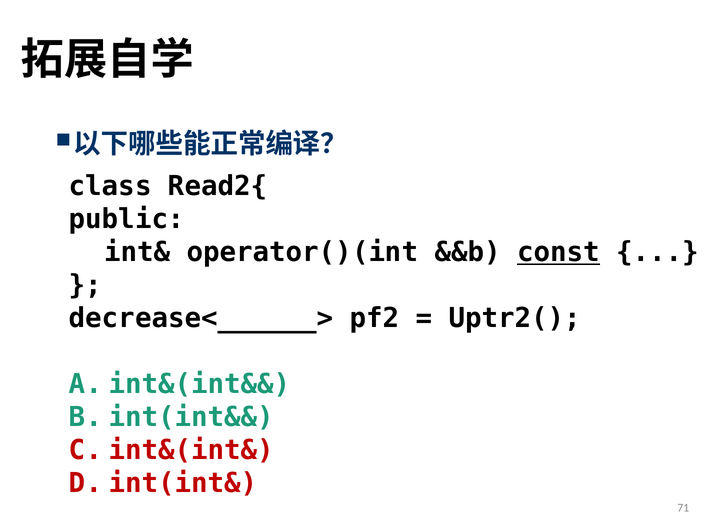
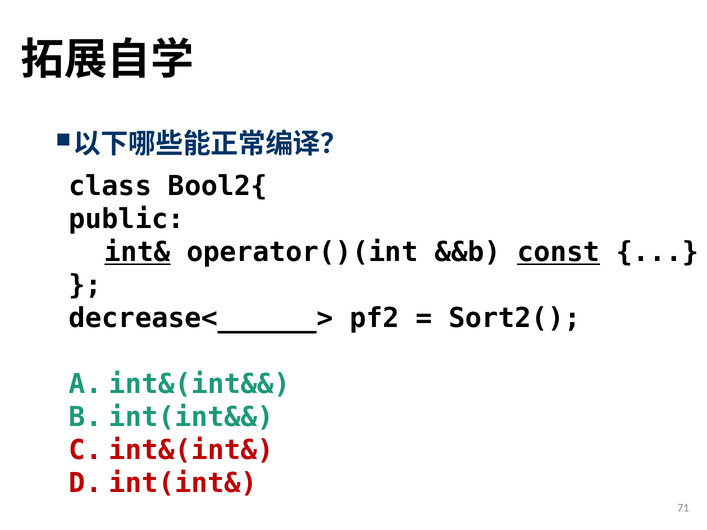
Read2{: Read2{ -> Bool2{ (218, 186)
int& underline: none -> present (137, 252)
Uptr2(: Uptr2( -> Sort2( (515, 318)
